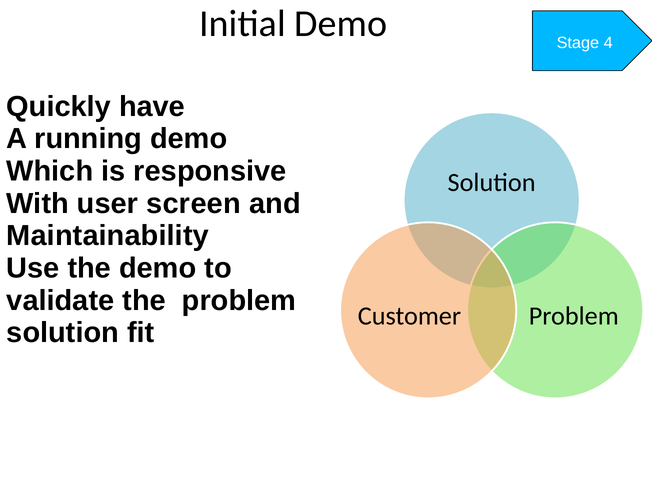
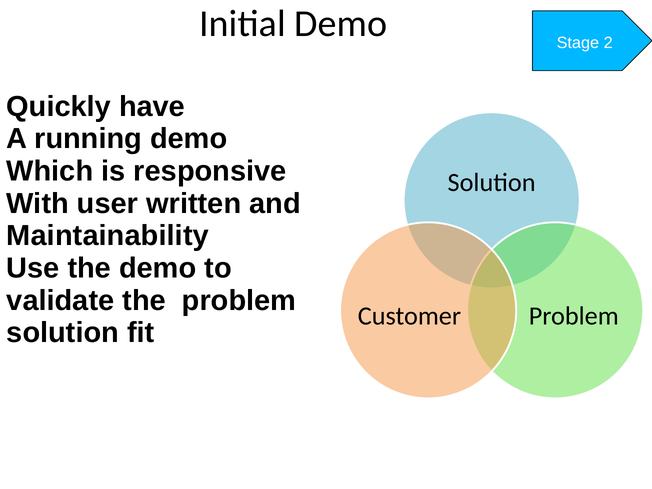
4: 4 -> 2 (608, 43)
screen: screen -> written (194, 203)
